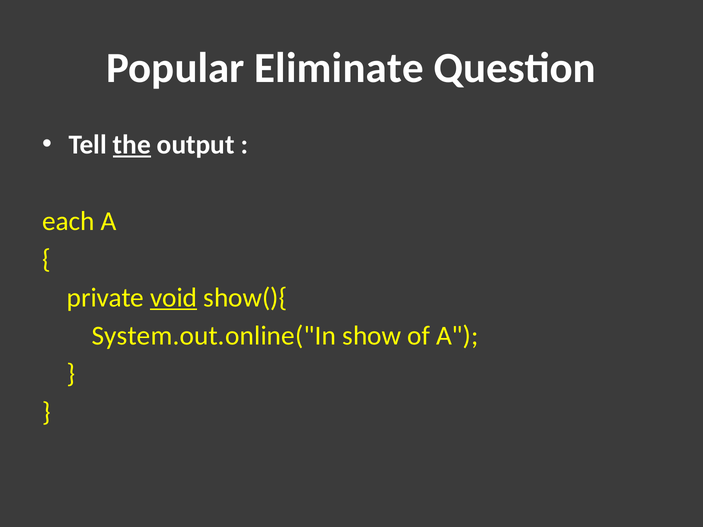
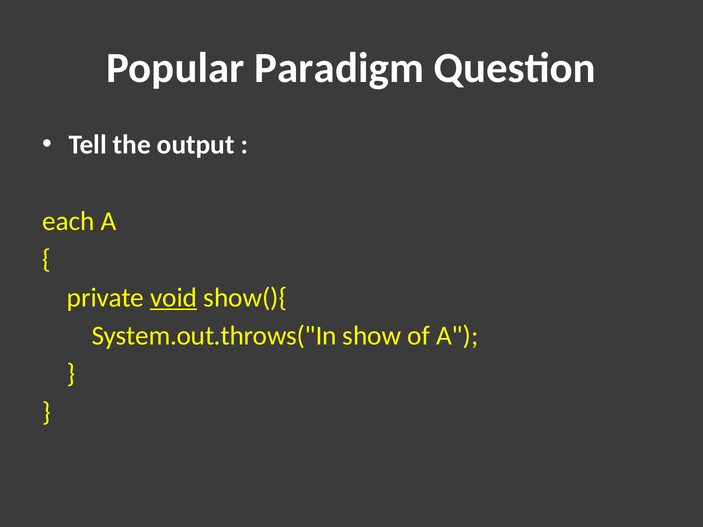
Eliminate: Eliminate -> Paradigm (339, 68)
the underline: present -> none (132, 145)
System.out.online("In: System.out.online("In -> System.out.throws("In (214, 336)
